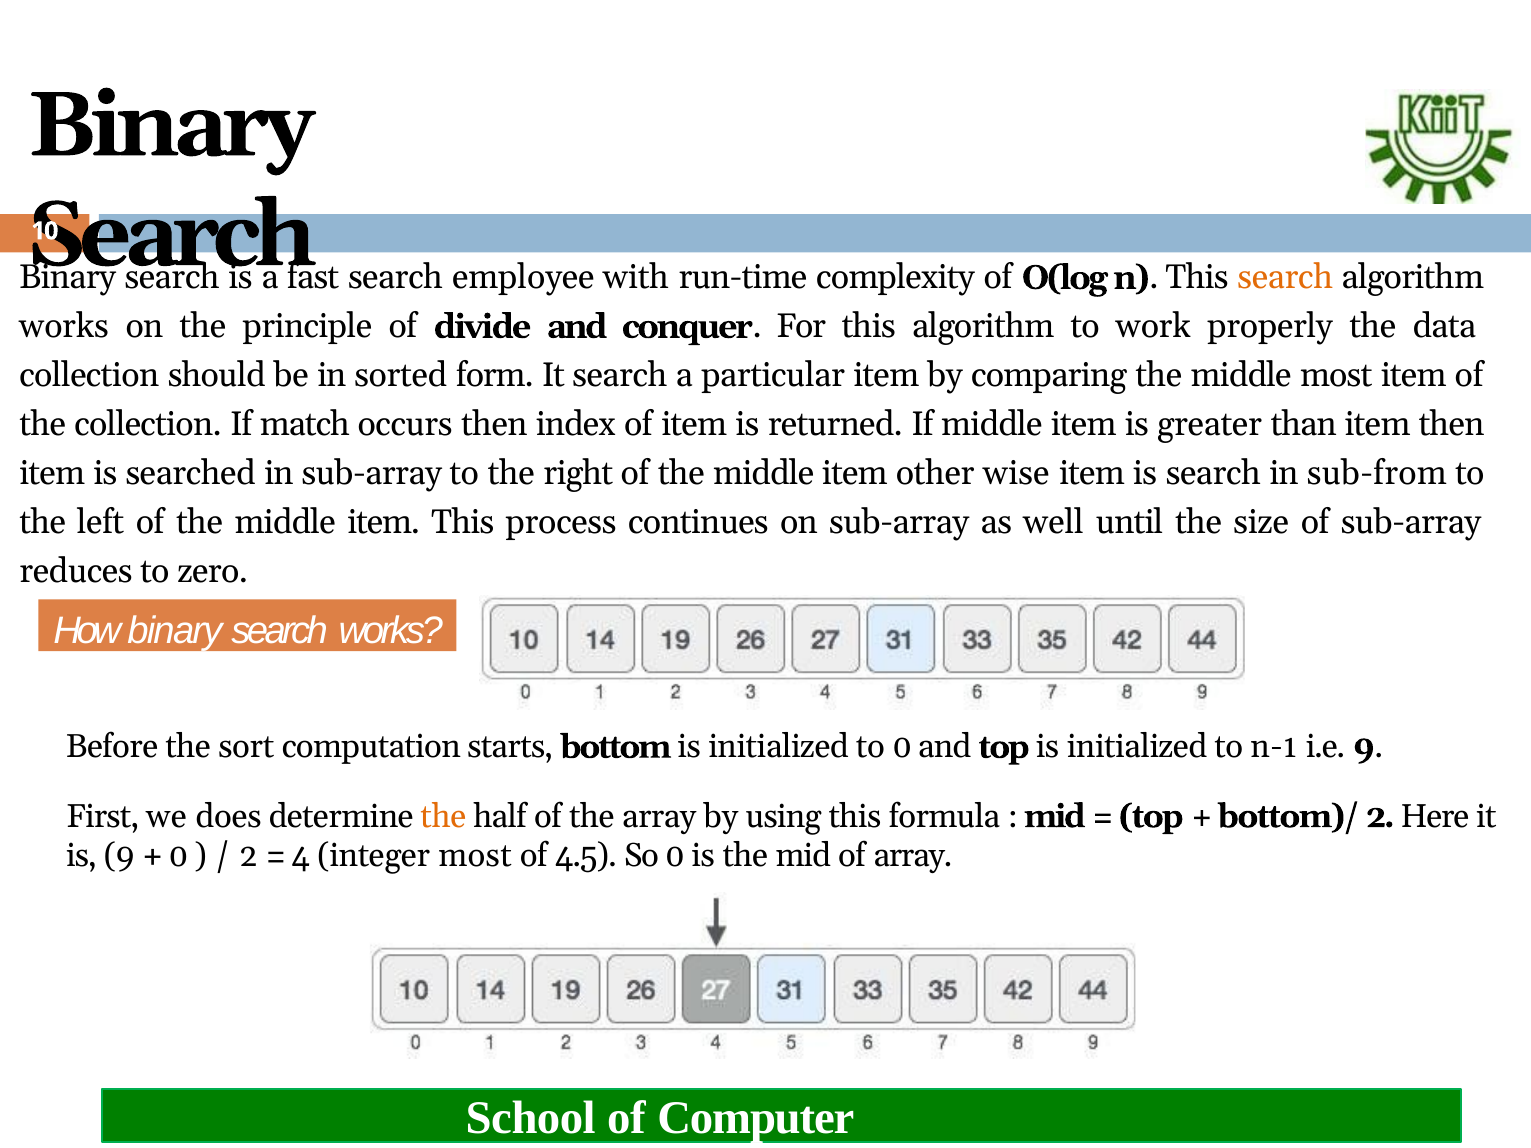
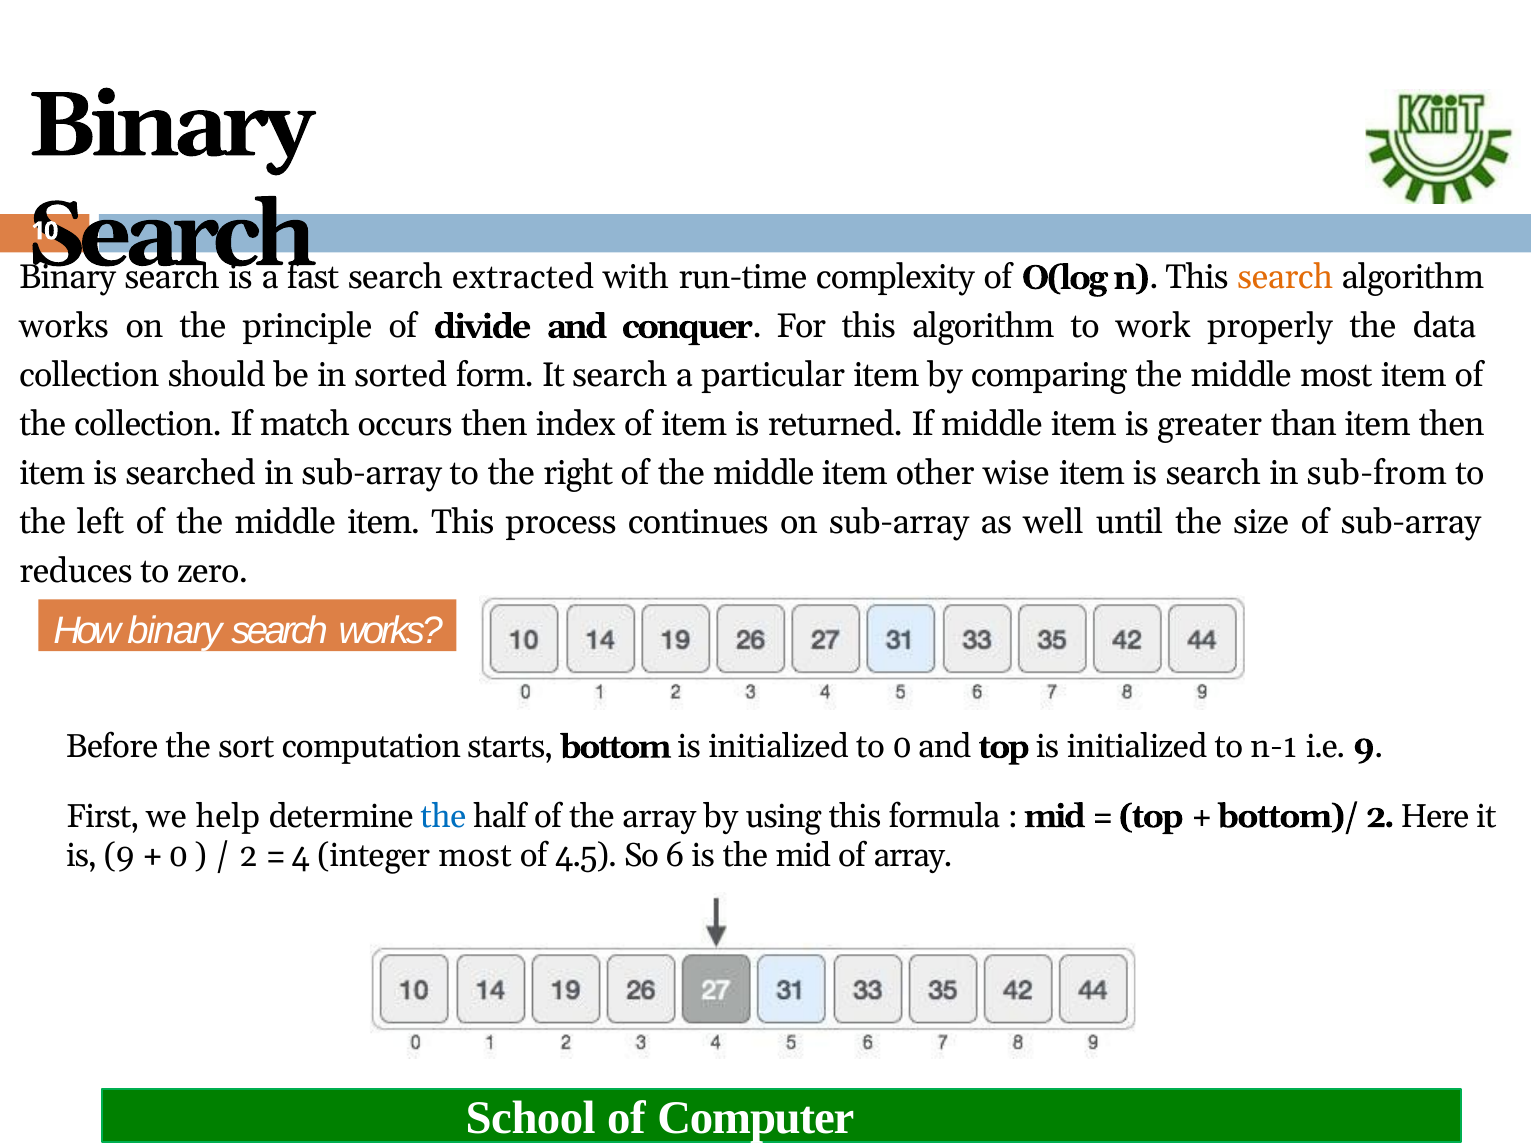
employee: employee -> extracted (523, 278)
does: does -> help (228, 816)
the colour: orange -> blue (443, 816)
So 0: 0 -> 6 (675, 856)
